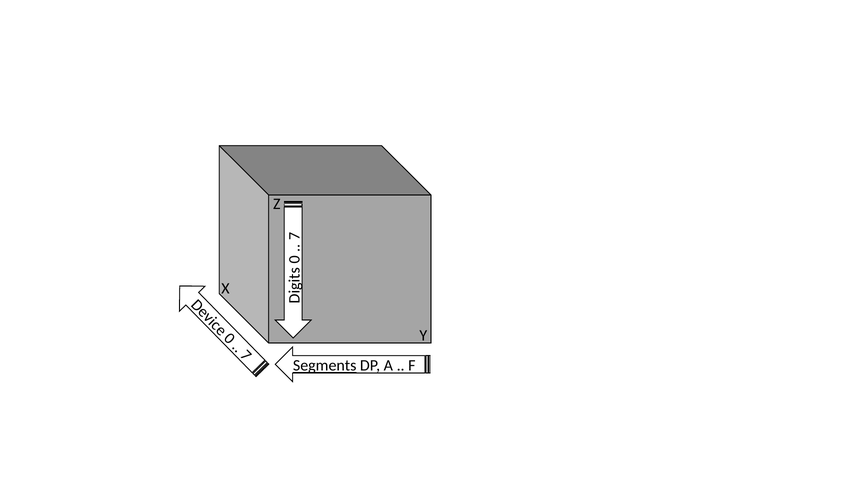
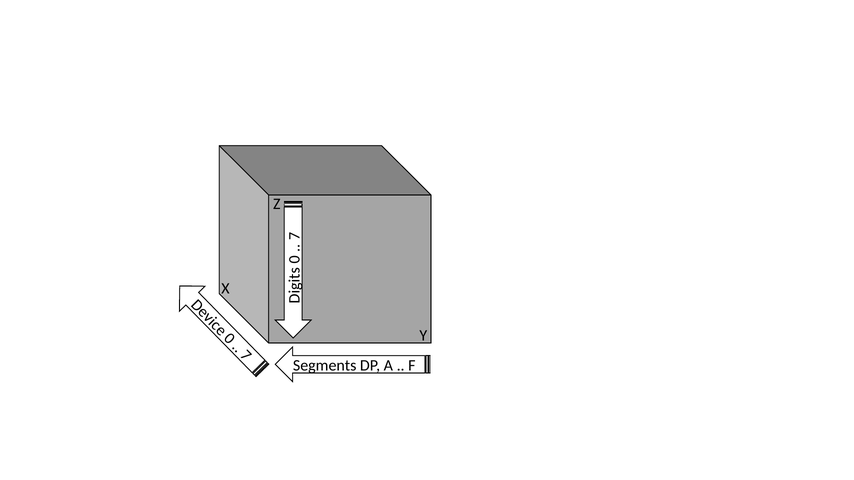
Segments underline: present -> none (325, 366)
